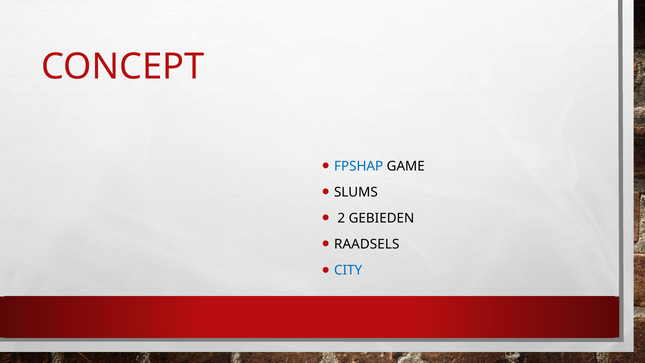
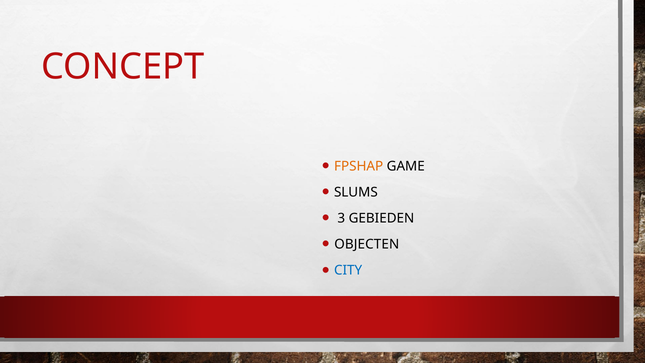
FPSHAP colour: blue -> orange (359, 166)
2: 2 -> 3 (341, 218)
RAADSELS: RAADSELS -> OBJECTEN (367, 244)
